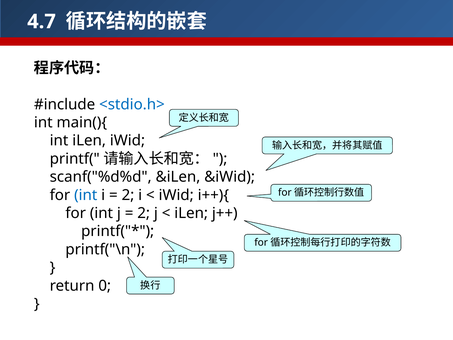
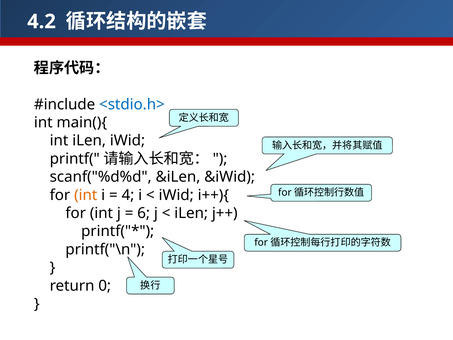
4.7: 4.7 -> 4.2 (42, 22)
int colour: blue -> orange (86, 195)
2: 2 -> 4 (128, 195)
2: 2 -> 6 (144, 213)
